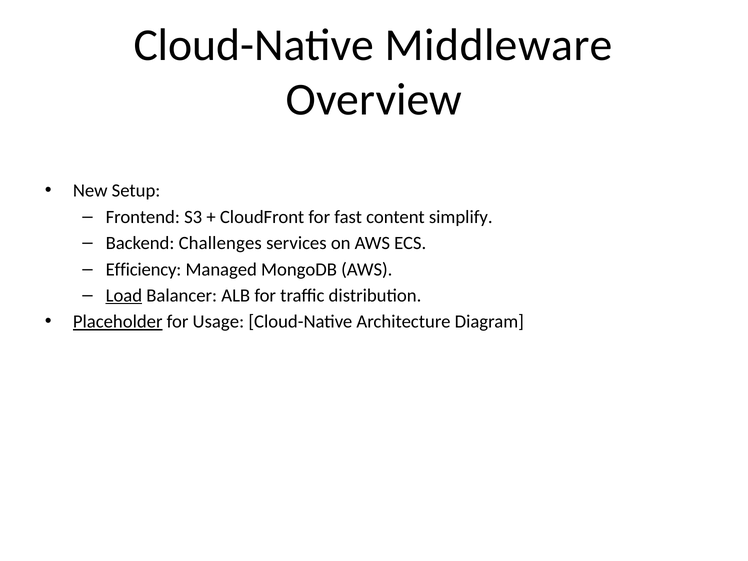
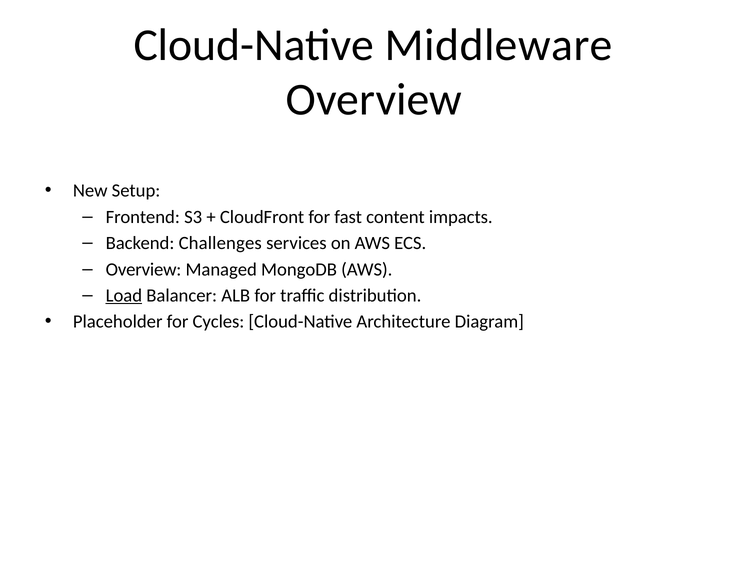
simplify: simplify -> impacts (461, 217)
Efficiency: Efficiency -> Overview (143, 269)
Placeholder underline: present -> none (118, 322)
Usage: Usage -> Cycles (218, 322)
